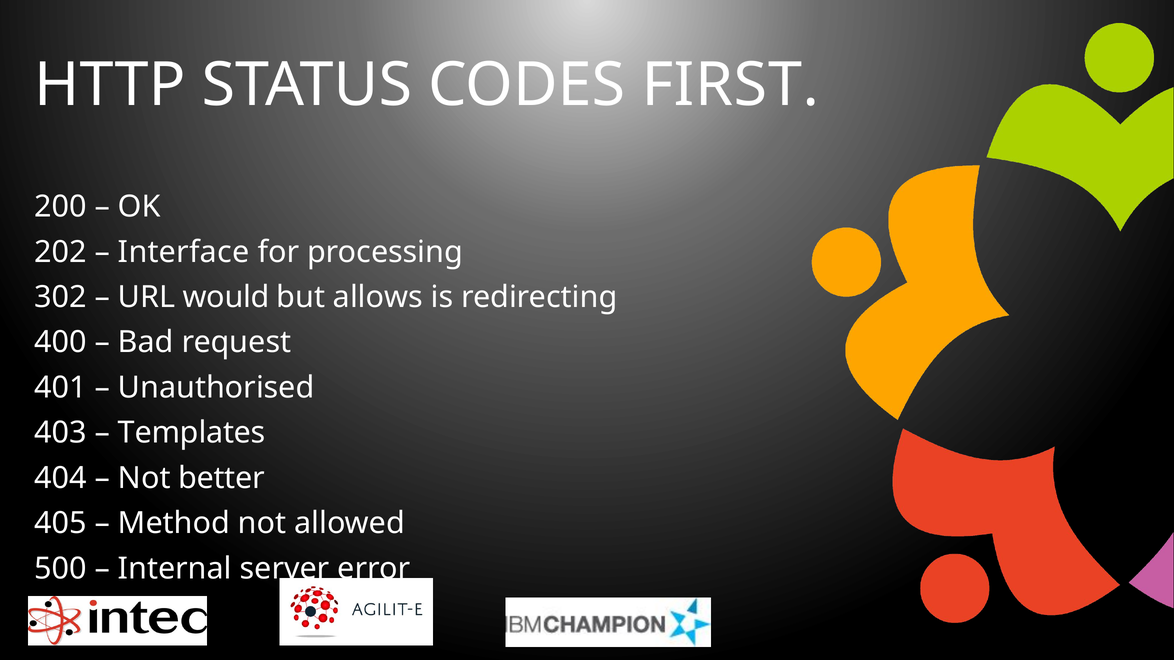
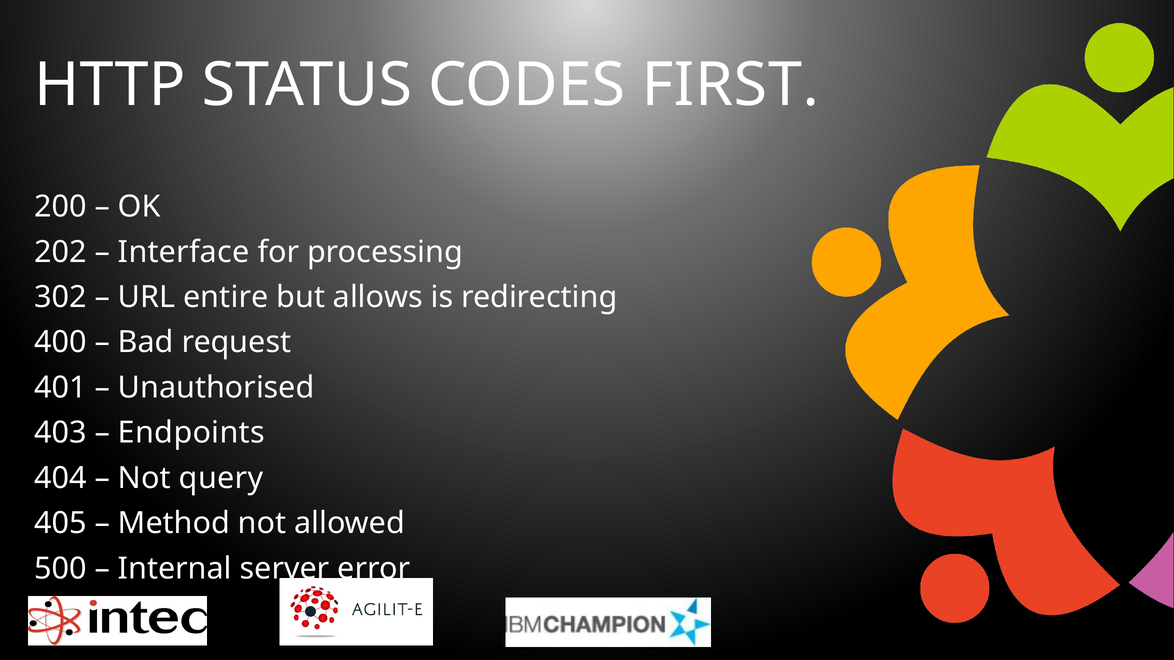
would: would -> entire (226, 297)
Templates: Templates -> Endpoints (191, 433)
better: better -> query (221, 478)
